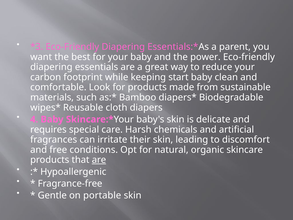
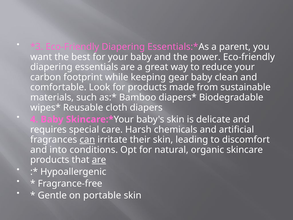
start: start -> gear (178, 77)
can underline: none -> present (87, 139)
free: free -> into (58, 150)
